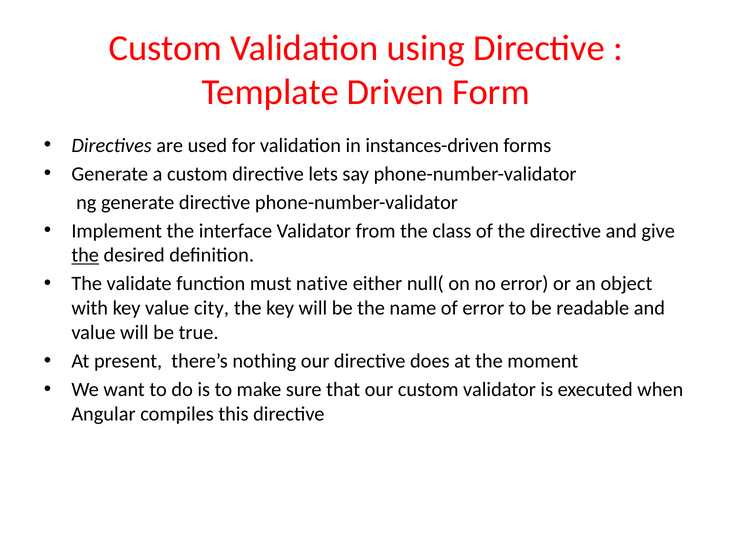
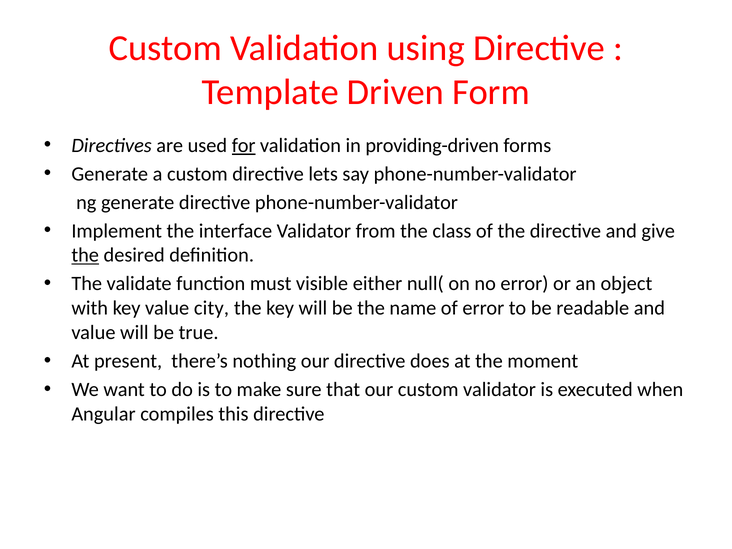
for underline: none -> present (244, 145)
instances-driven: instances-driven -> providing-driven (432, 145)
native: native -> visible (322, 284)
